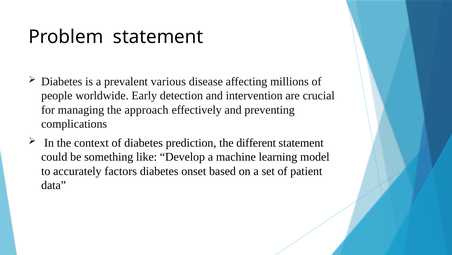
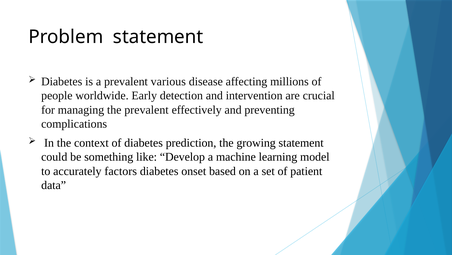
the approach: approach -> prevalent (147, 110)
different: different -> growing (256, 142)
